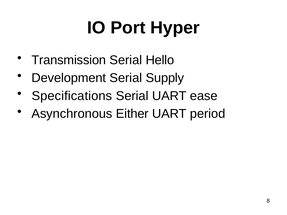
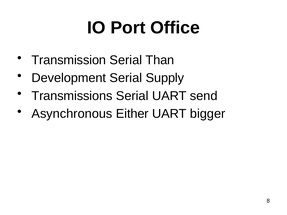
Hyper: Hyper -> Office (175, 28)
Hello: Hello -> Than (160, 60)
Specifications: Specifications -> Transmissions (72, 96)
ease: ease -> send (204, 96)
period: period -> bigger (208, 114)
